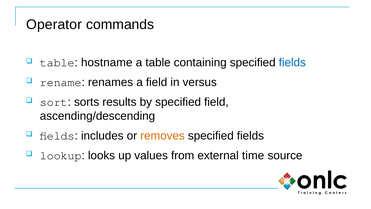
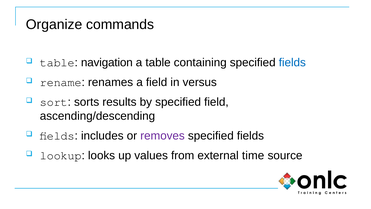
Operator: Operator -> Organize (54, 25)
hostname: hostname -> navigation (107, 62)
removes colour: orange -> purple (163, 135)
